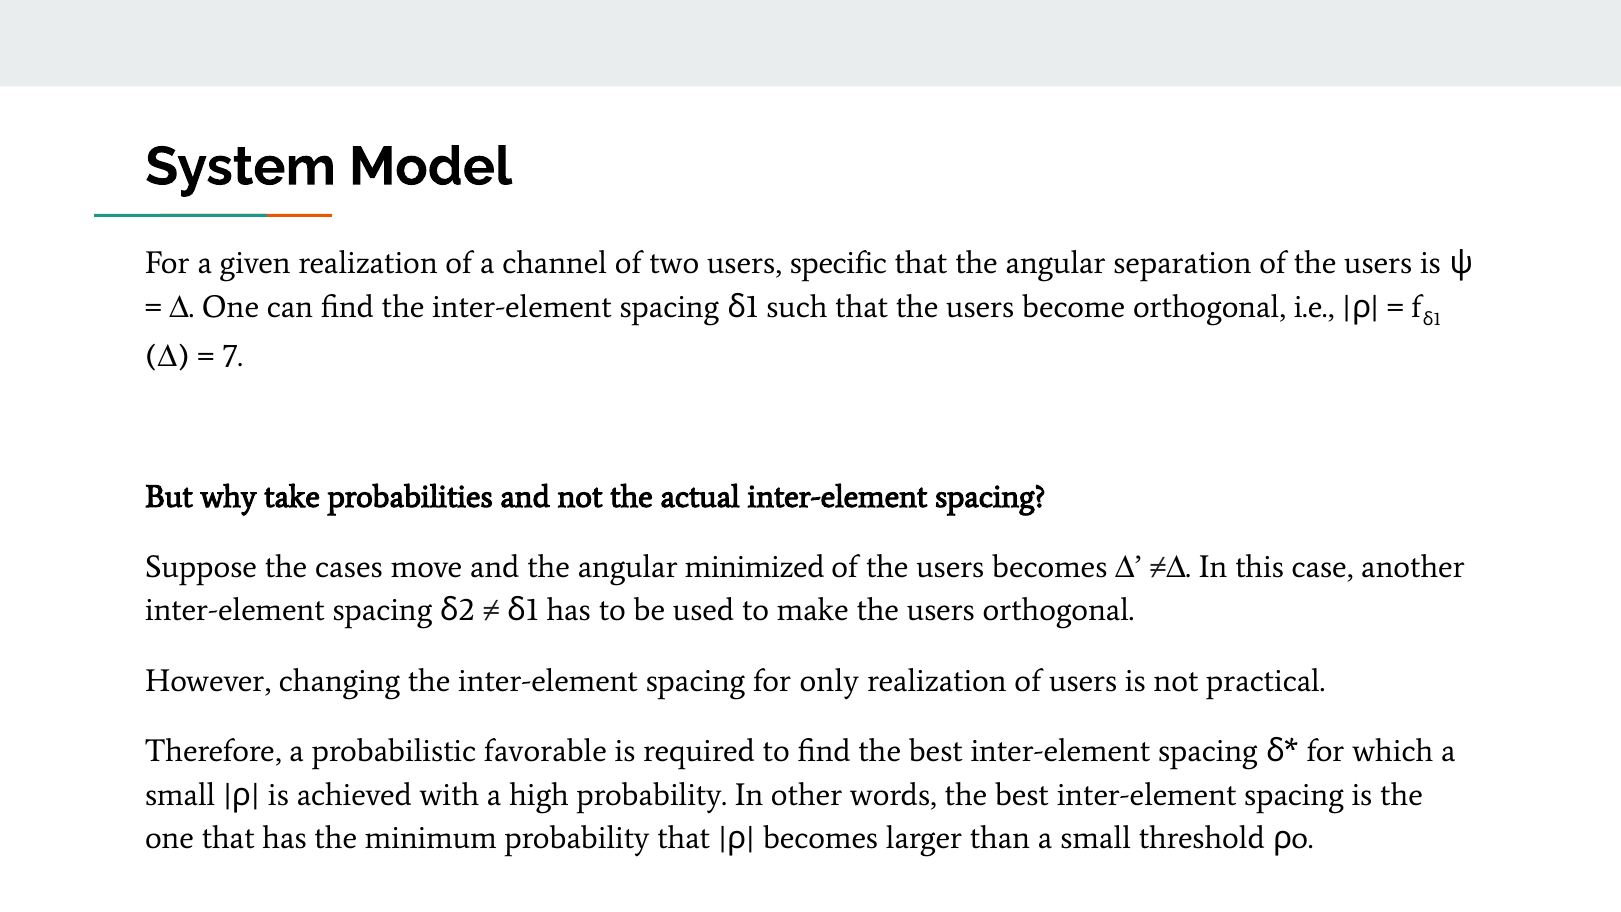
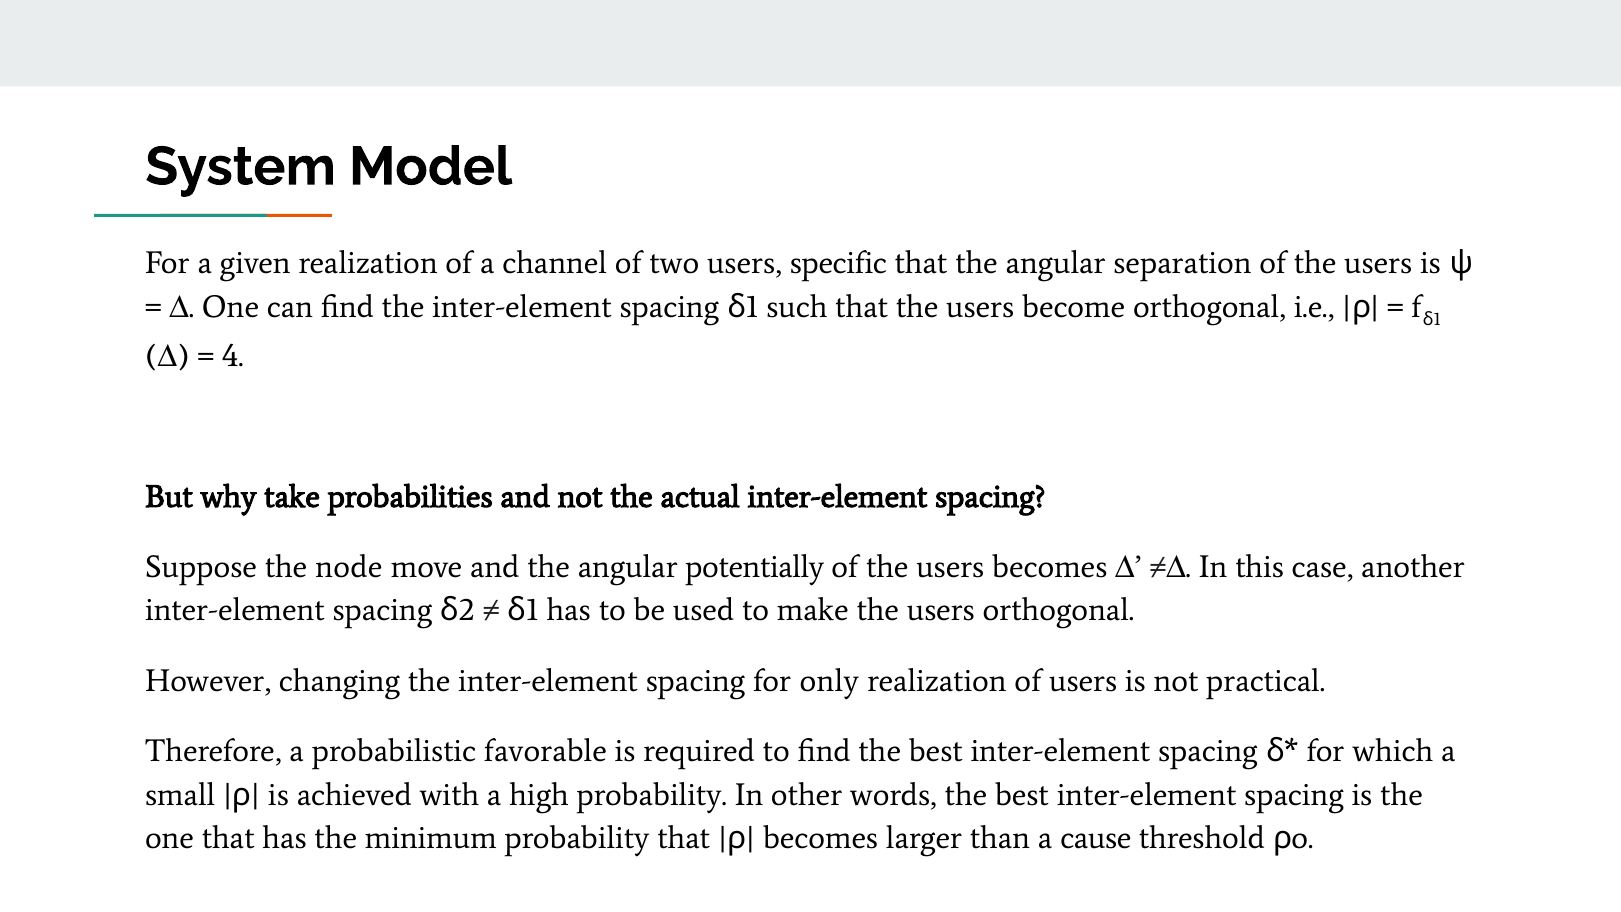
7: 7 -> 4 (233, 356)
cases: cases -> node (349, 567)
minimized: minimized -> potentially (755, 567)
a small: small -> cause (1096, 838)
